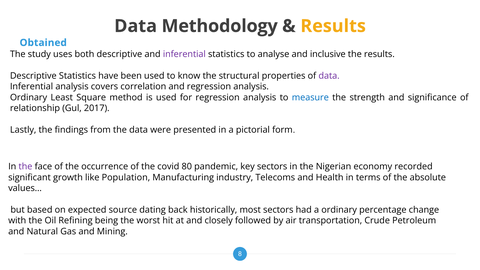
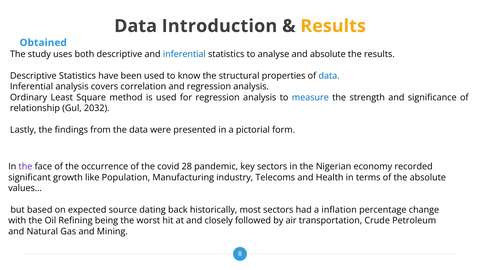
Methodology: Methodology -> Introduction (219, 26)
inferential colour: purple -> blue (184, 54)
and inclusive: inclusive -> absolute (328, 54)
data colour: purple -> blue (329, 76)
2017: 2017 -> 2032 (97, 108)
80: 80 -> 28 (187, 167)
a ordinary: ordinary -> inflation (339, 210)
